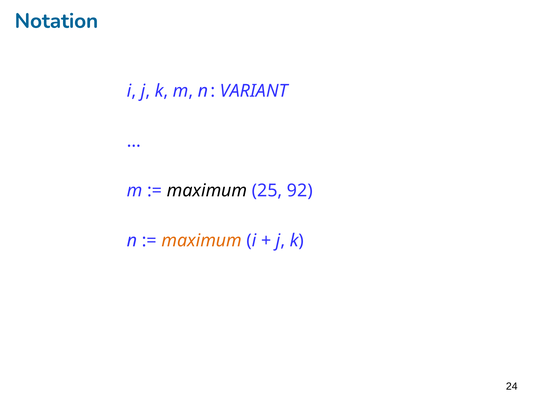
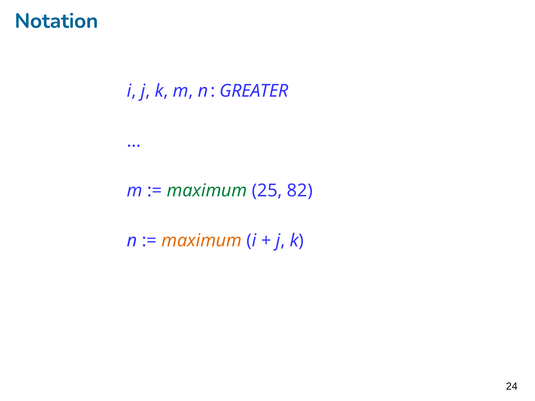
VARIANT: VARIANT -> GREATER (254, 91)
maximum colour: black -> green (207, 191)
92: 92 -> 82 (300, 191)
